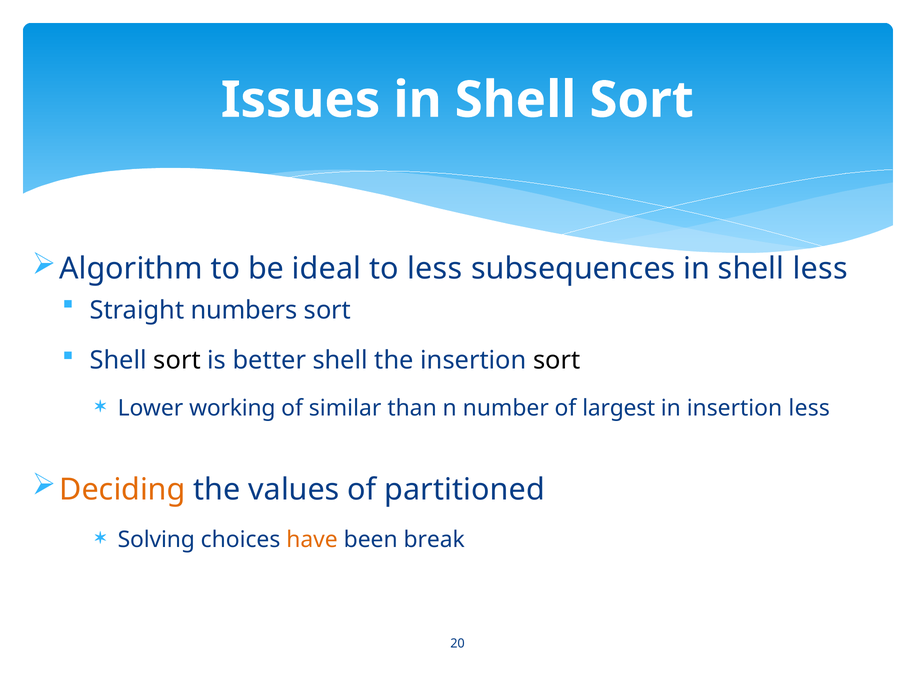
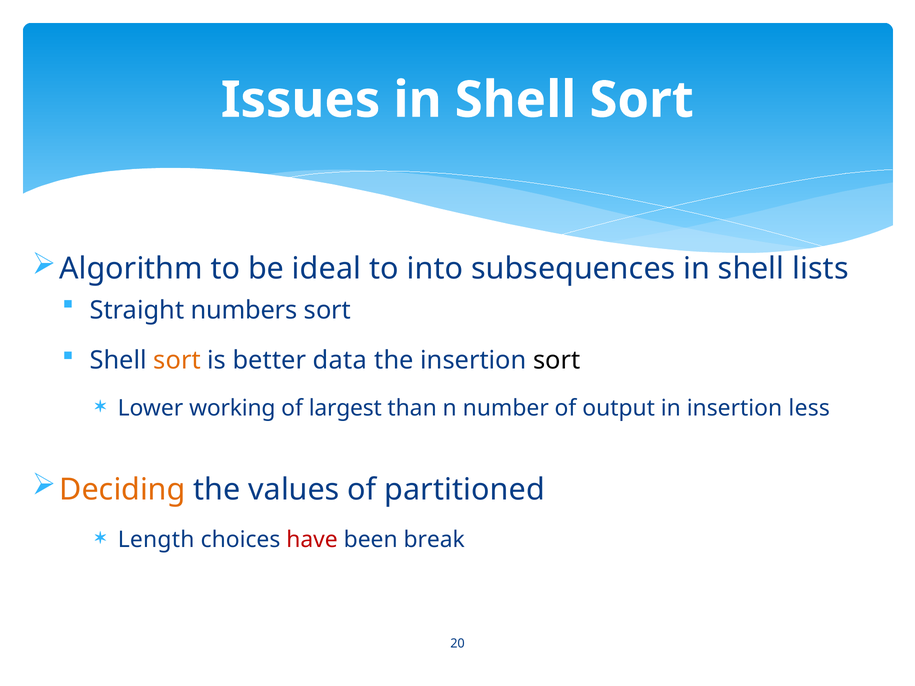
to less: less -> into (435, 269)
shell less: less -> lists (820, 269)
sort colour: black -> orange (177, 361)
better shell: shell -> data (340, 361)
similar: similar -> largest (345, 408)
largest: largest -> output (619, 408)
Solving: Solving -> Length (156, 540)
have colour: orange -> red (312, 540)
